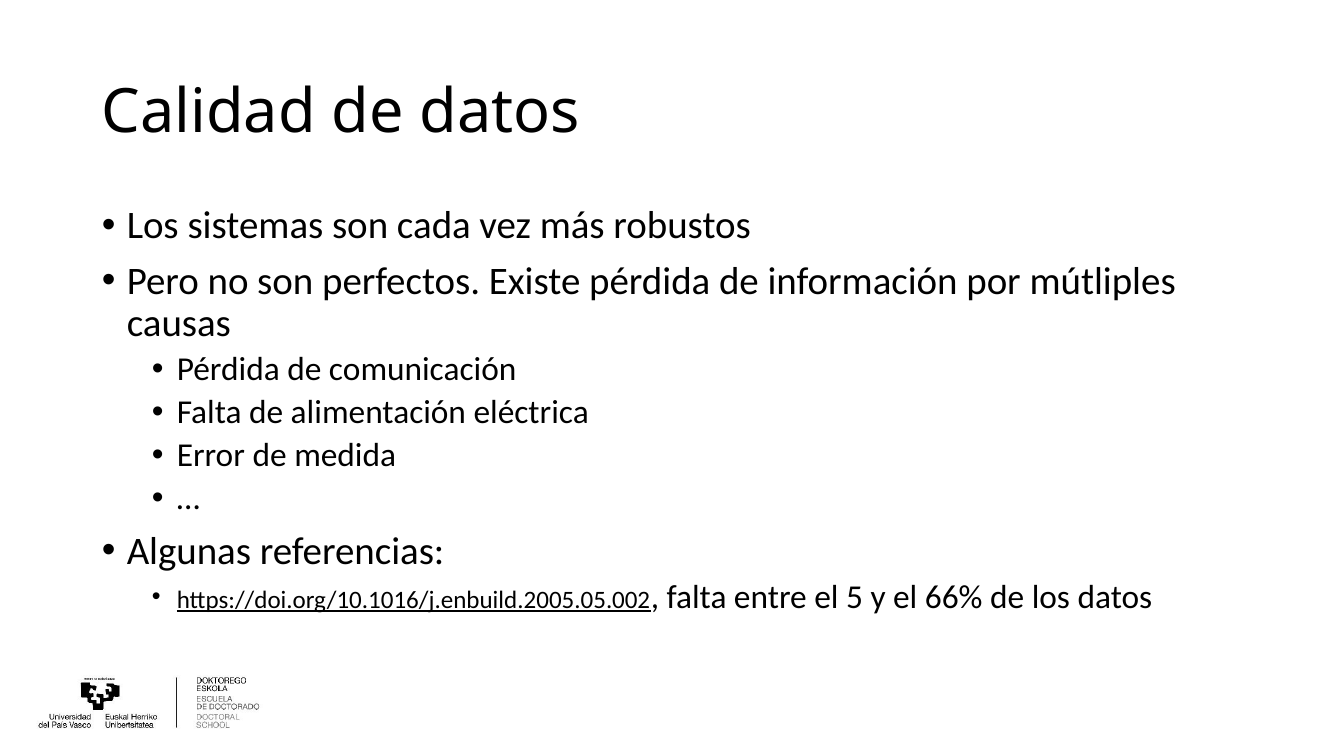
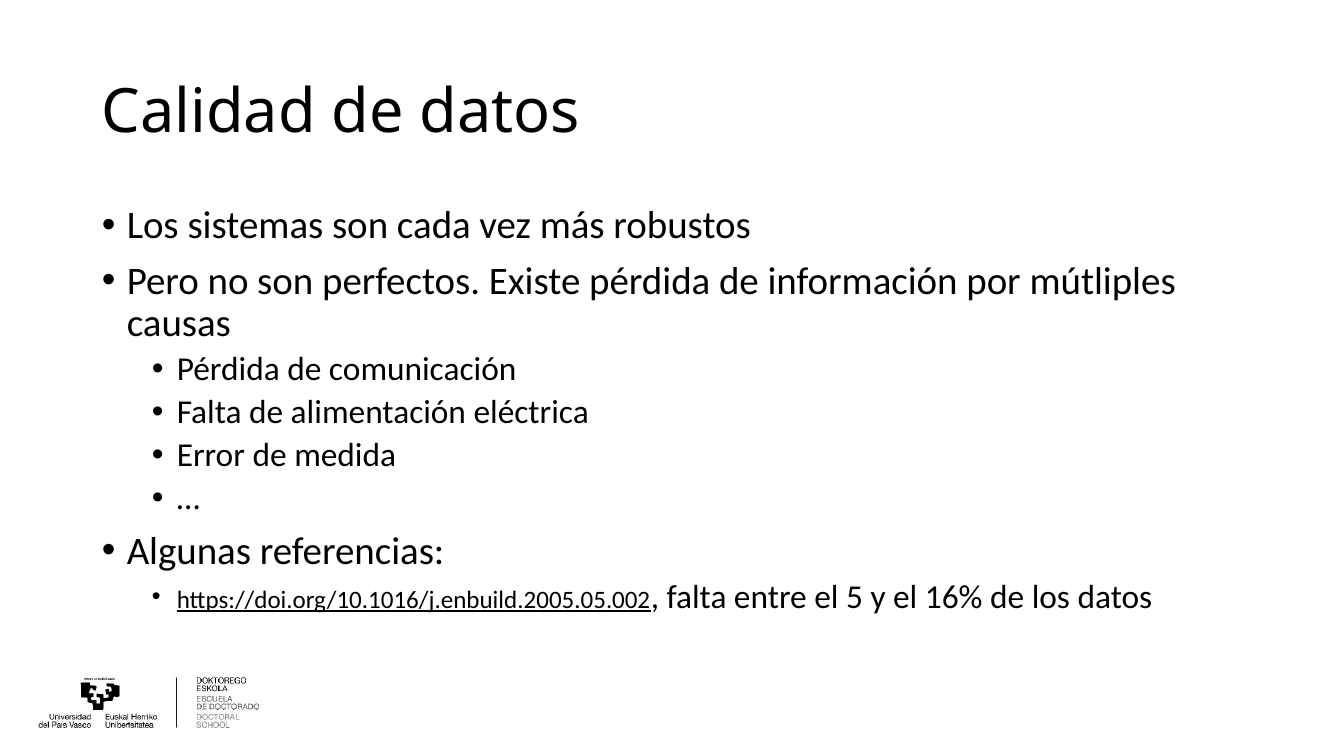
66%: 66% -> 16% (954, 597)
